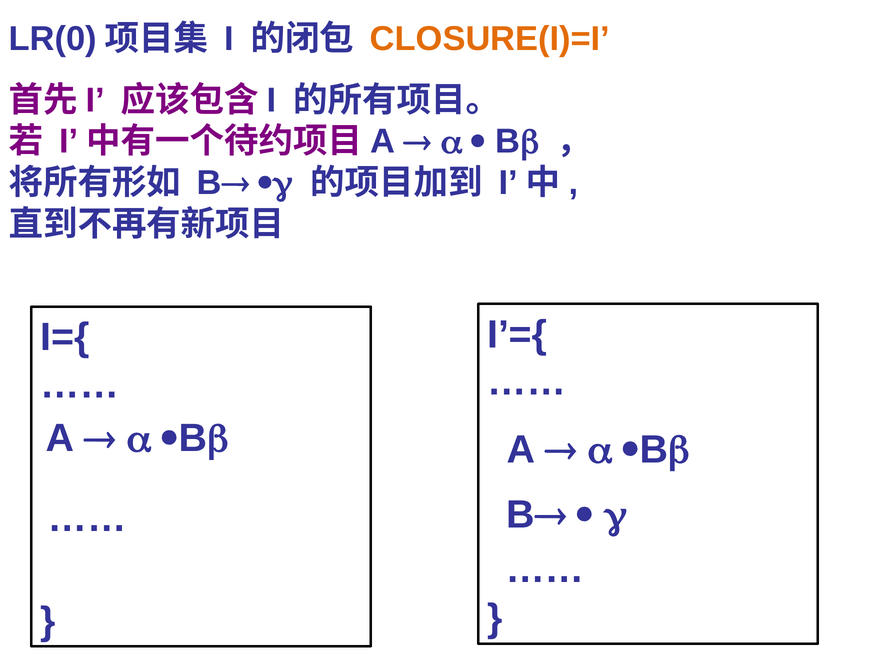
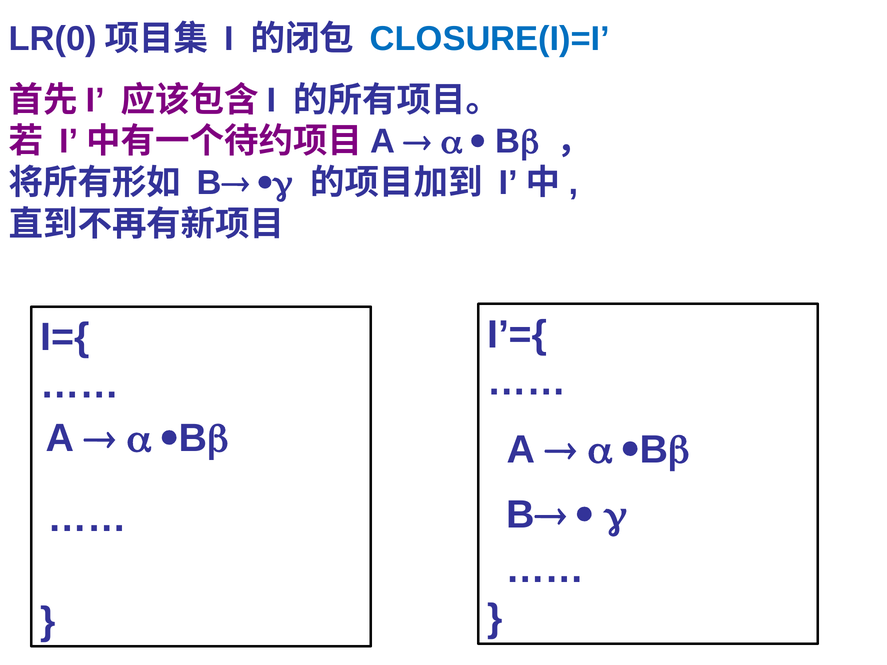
CLOSURE(I)=I colour: orange -> blue (490, 39)
